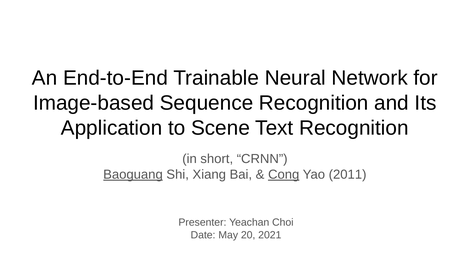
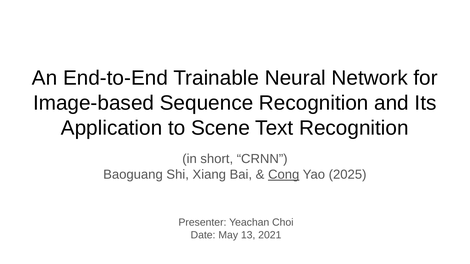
Baoguang underline: present -> none (133, 175)
2011: 2011 -> 2025 (348, 175)
20: 20 -> 13 (248, 235)
